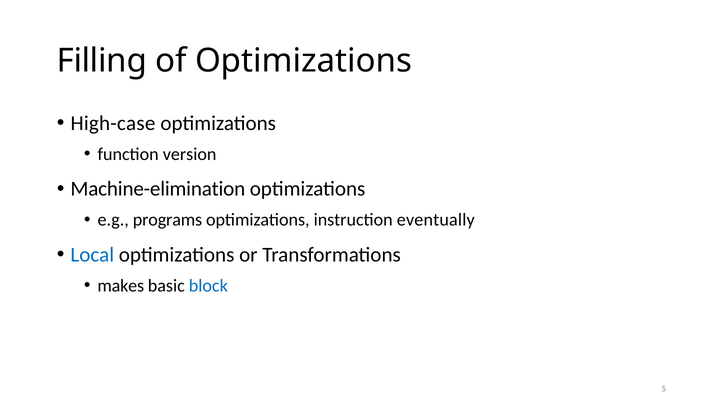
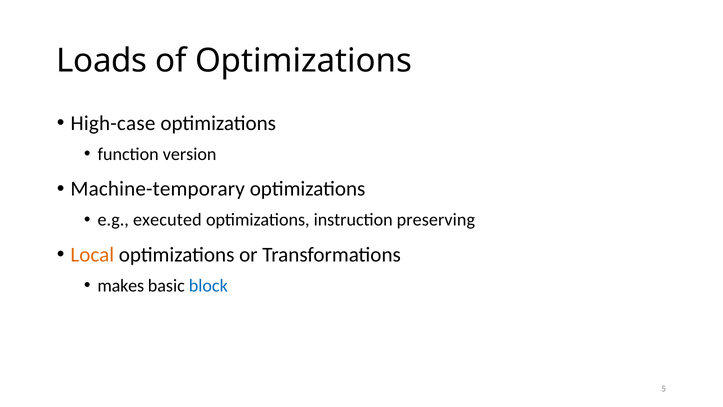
Filling: Filling -> Loads (102, 61)
Machine-elimination: Machine-elimination -> Machine-temporary (158, 189)
programs: programs -> executed (167, 220)
eventually: eventually -> preserving (436, 220)
Local colour: blue -> orange (92, 254)
